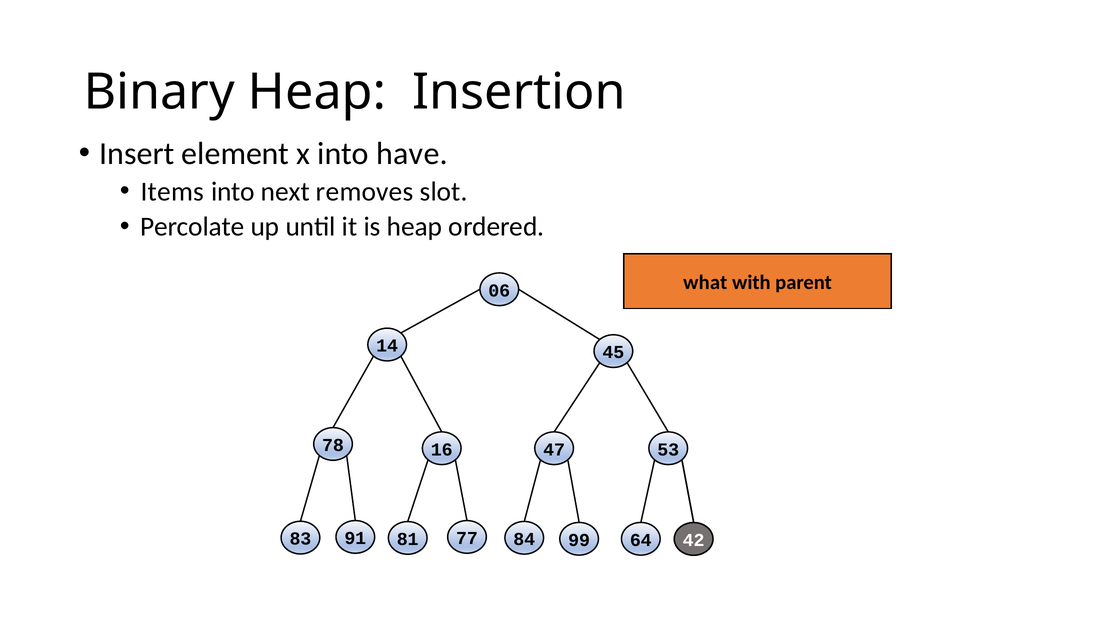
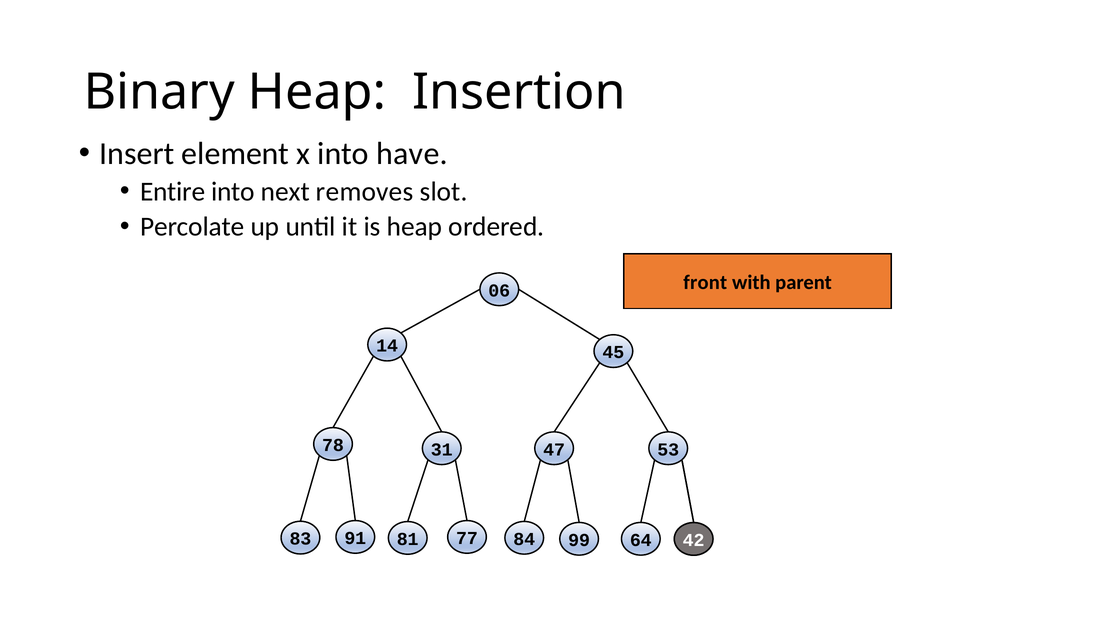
Items: Items -> Entire (173, 192)
what: what -> front (705, 283)
16: 16 -> 31 (442, 450)
